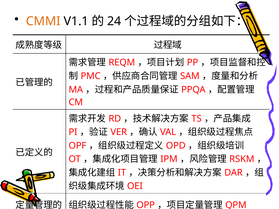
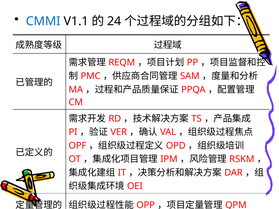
CMMI colour: orange -> blue (43, 21)
